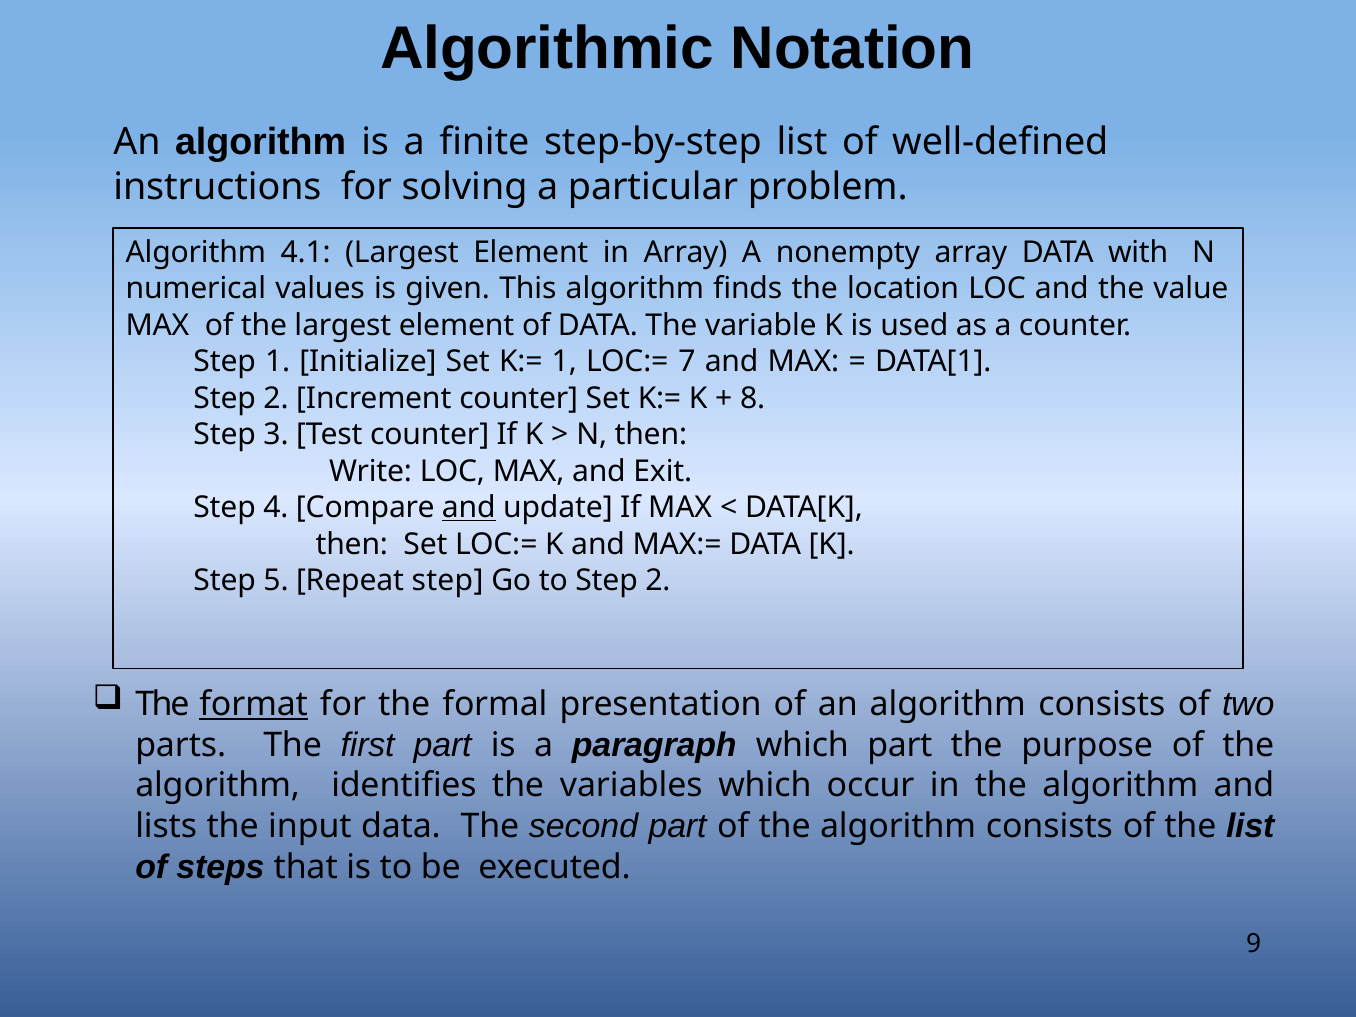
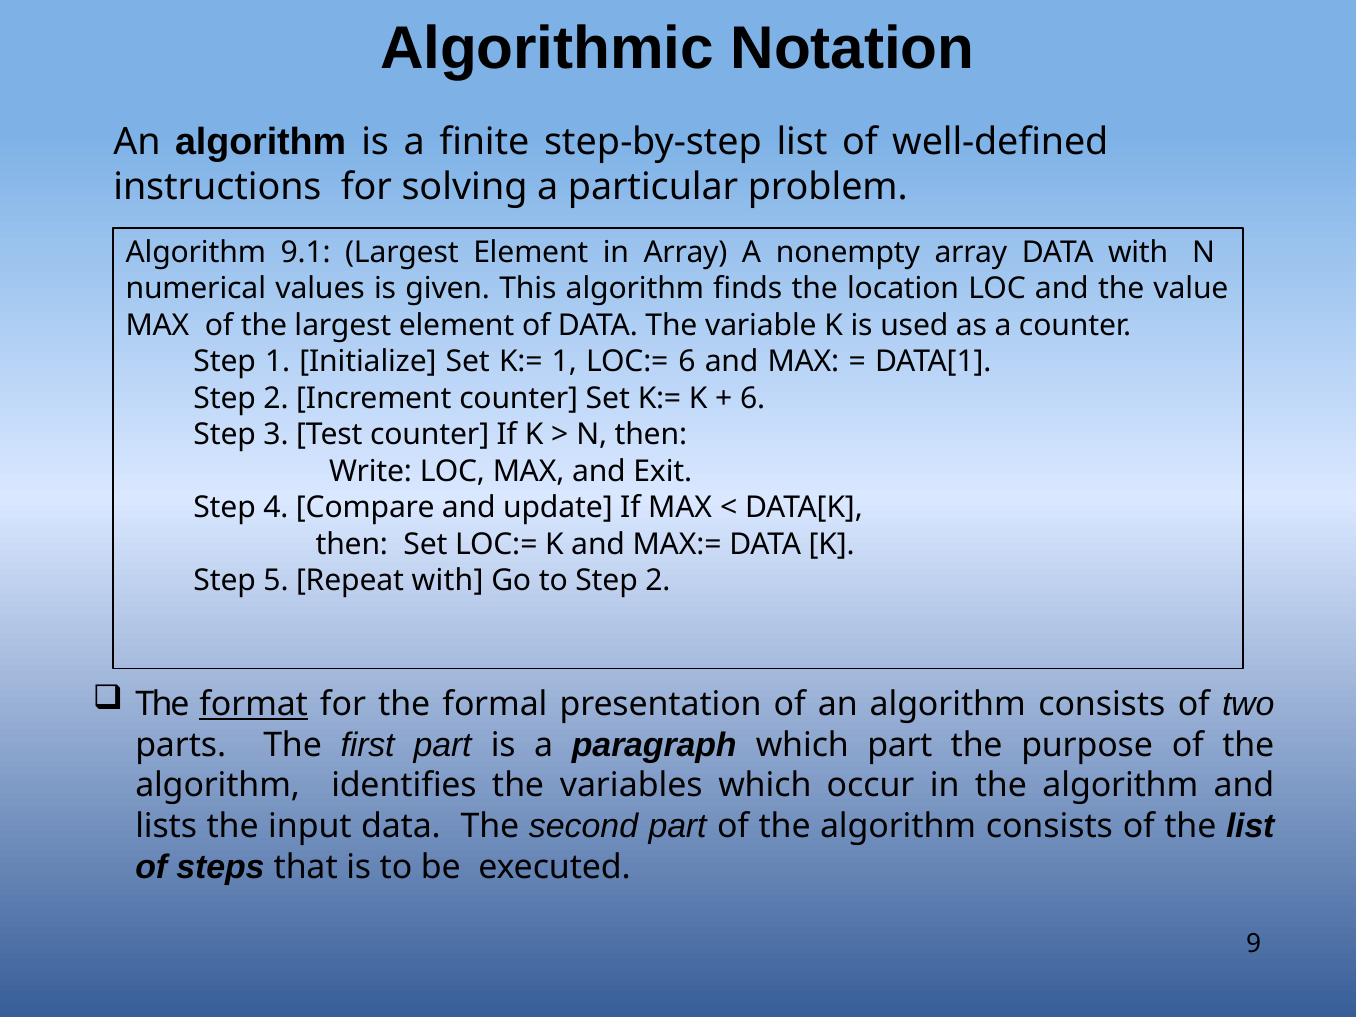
4.1: 4.1 -> 9.1 (306, 252)
LOC:= 7: 7 -> 6 (687, 362)
8: 8 -> 6 (753, 398)
and underline: present -> none (469, 508)
Repeat step: step -> with (448, 581)
